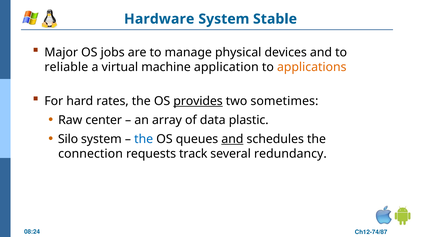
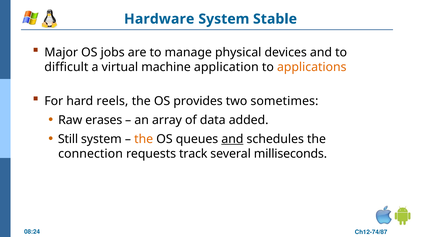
reliable: reliable -> difficult (66, 67)
rates: rates -> reels (112, 101)
provides underline: present -> none (198, 101)
center: center -> erases (104, 120)
plastic: plastic -> added (249, 120)
Silo: Silo -> Still (68, 139)
the colour: blue -> orange (144, 139)
redundancy: redundancy -> milliseconds (290, 154)
